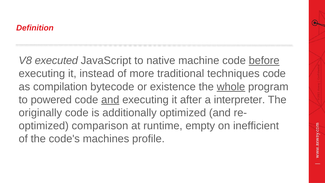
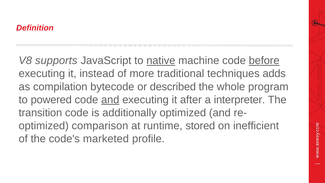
executed: executed -> supports (56, 61)
native underline: none -> present (161, 61)
techniques code: code -> adds (274, 74)
existence: existence -> described (173, 87)
whole underline: present -> none (231, 87)
originally: originally -> transition (40, 113)
empty: empty -> stored (200, 126)
machines: machines -> marketed (106, 139)
